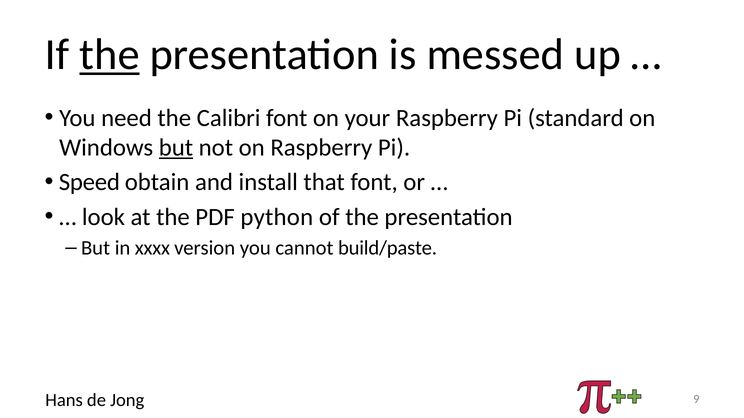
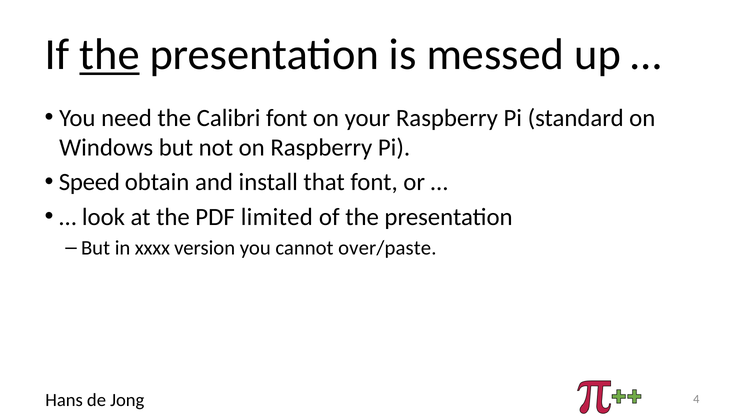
but underline: present -> none (176, 148)
python: python -> limited (277, 217)
build/paste: build/paste -> over/paste (387, 248)
9: 9 -> 4 (696, 400)
